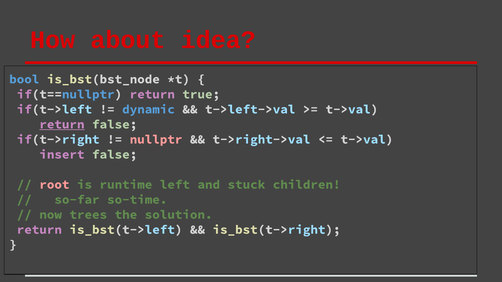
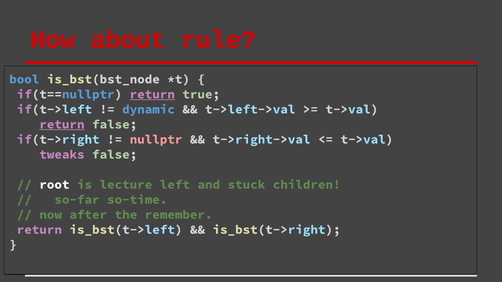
idea: idea -> rule (218, 40)
return underline: none -> present (152, 94)
insert: insert -> tweaks (62, 155)
root colour: pink -> white (54, 185)
runtime: runtime -> lecture (126, 185)
trees: trees -> after (88, 215)
solution: solution -> remember (179, 215)
